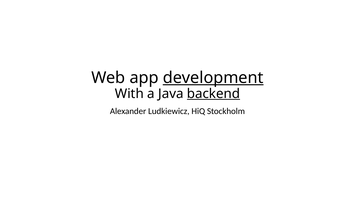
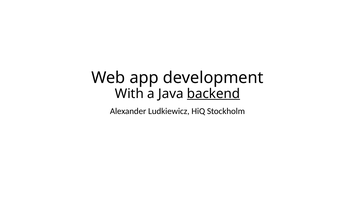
development underline: present -> none (213, 78)
